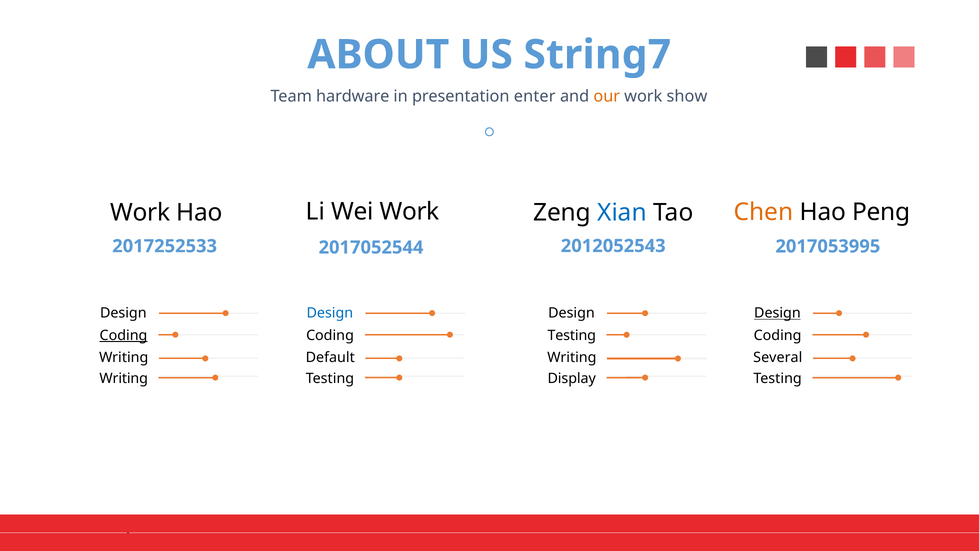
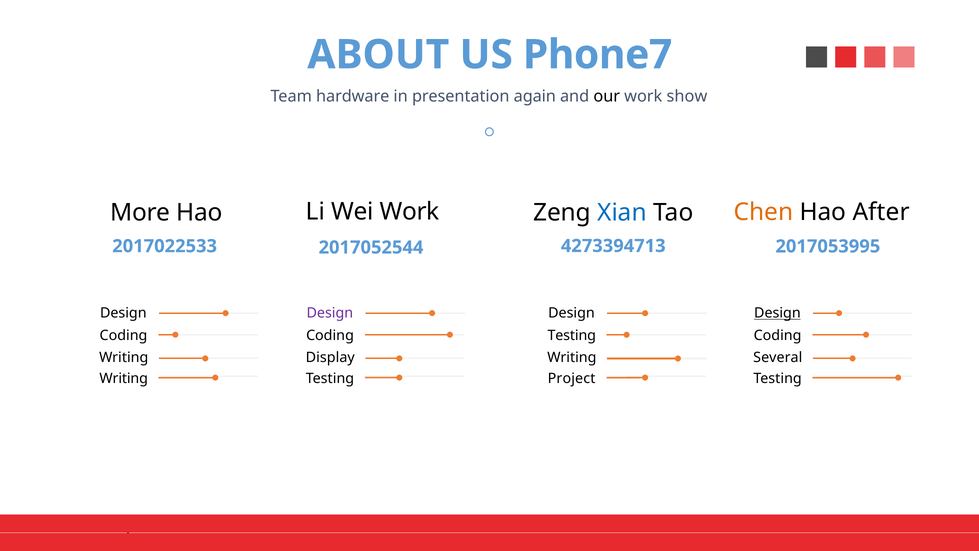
String7: String7 -> Phone7 (598, 55)
enter: enter -> again (535, 96)
our colour: orange -> black (607, 96)
Peng: Peng -> After (881, 212)
Work: Work -> More (140, 213)
2012052543: 2012052543 -> 4273394713 (613, 246)
2017252533: 2017252533 -> 2017022533 (165, 246)
Design colour: blue -> purple (330, 313)
Coding underline: present -> none (124, 335)
Default: Default -> Display (330, 357)
Display: Display -> Project (572, 378)
